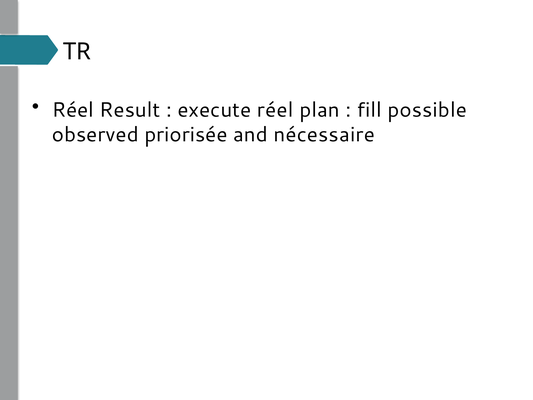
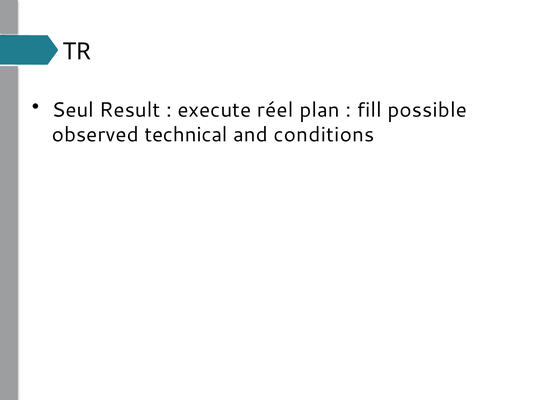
Réel: Réel -> Seul (73, 110)
priorisée: priorisée -> technical (186, 135)
nécessaire: nécessaire -> conditions (324, 135)
